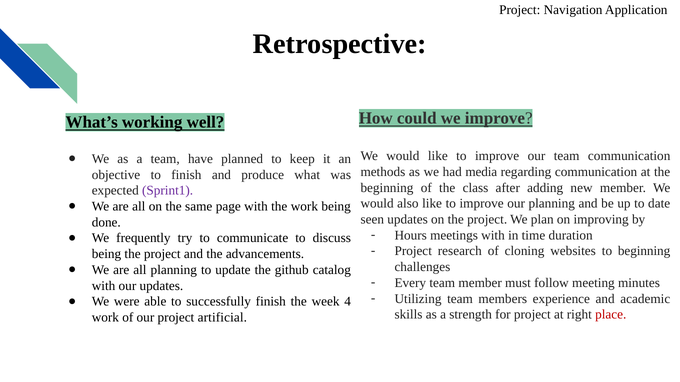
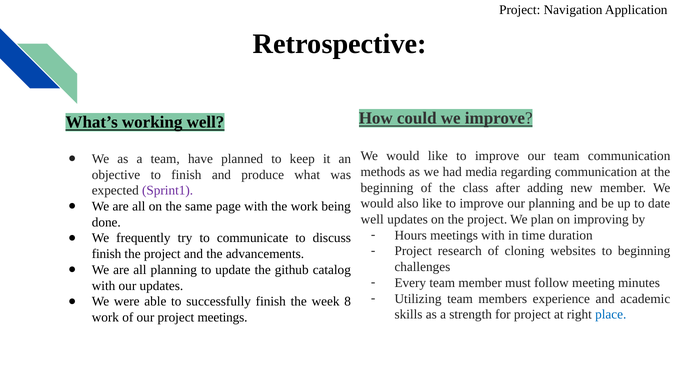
seen: seen -> well (372, 220)
being: being -> finish (107, 254)
4: 4 -> 8 (348, 302)
place colour: red -> blue (611, 315)
project artificial: artificial -> meetings (223, 318)
